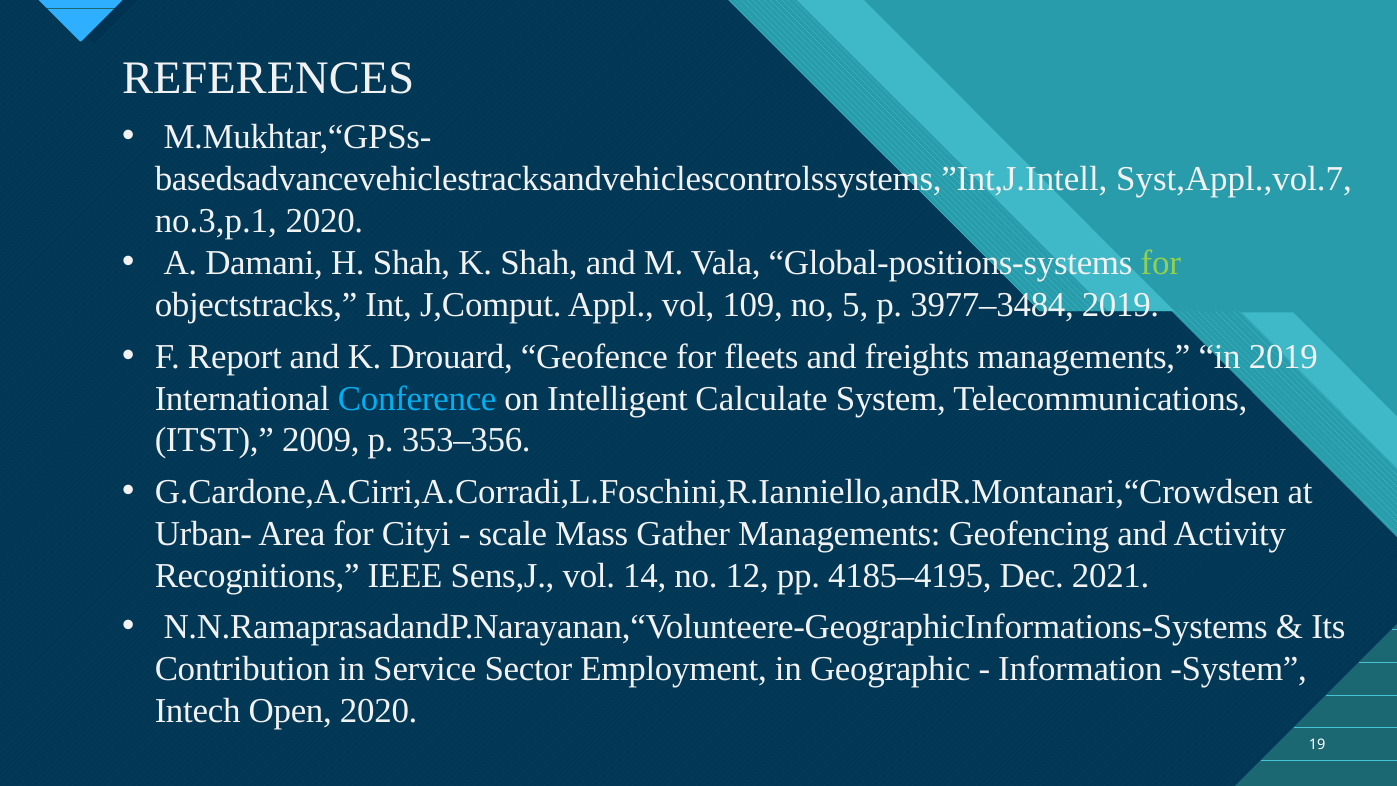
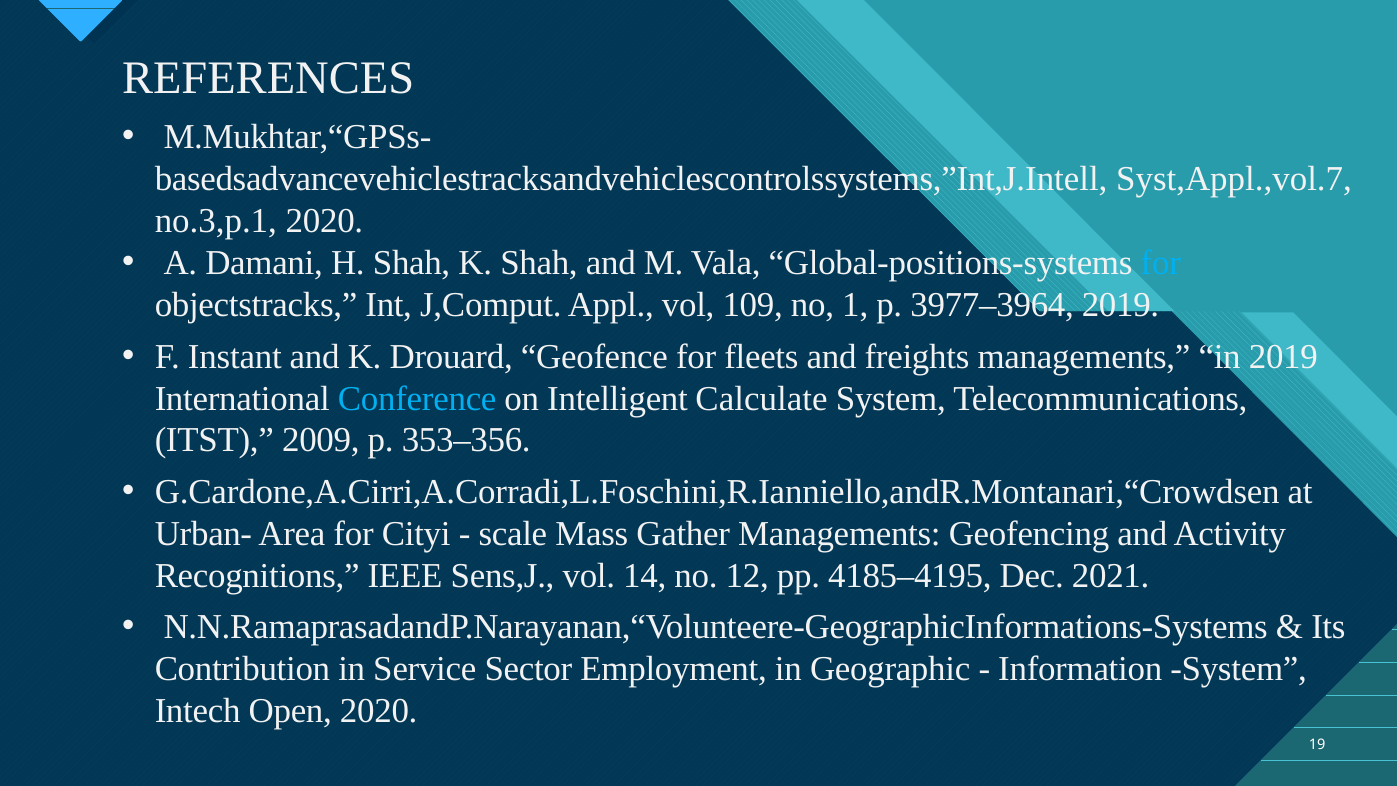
for colour: light green -> light blue (1161, 263)
5: 5 -> 1 (855, 305)
3977–3484: 3977–3484 -> 3977–3964 (992, 305)
Report: Report -> Instant (235, 356)
